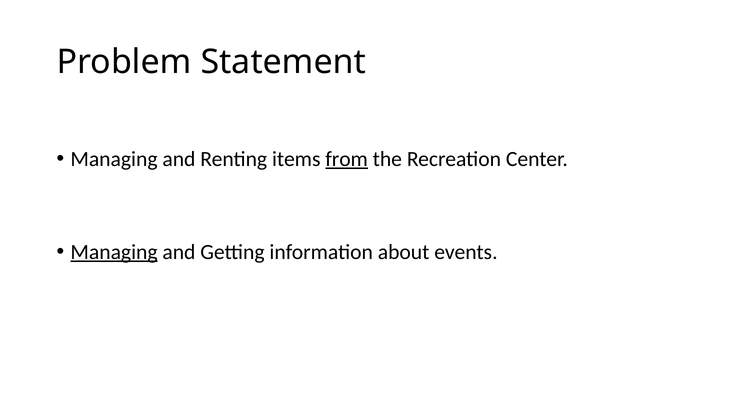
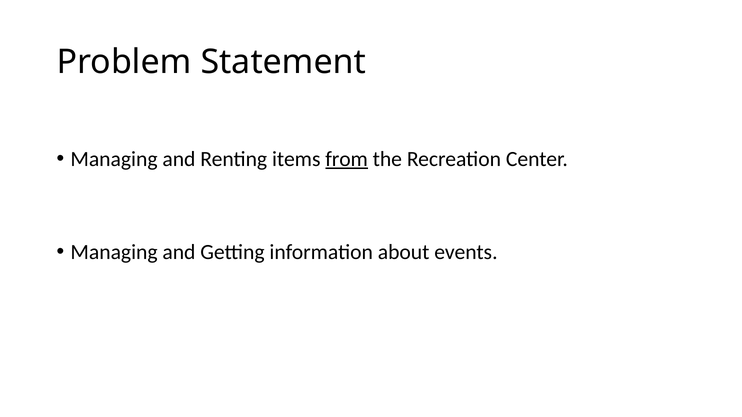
Managing underline: present -> none (114, 252)
